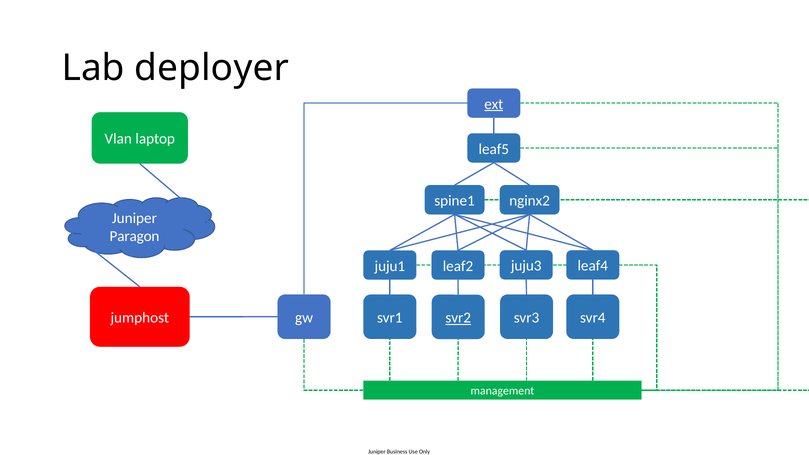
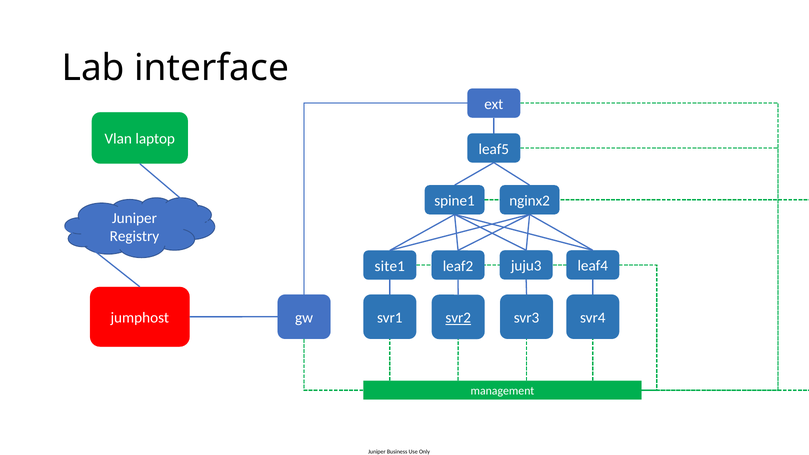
deployer: deployer -> interface (212, 68)
ext underline: present -> none (494, 104)
Paragon: Paragon -> Registry (134, 236)
juju1: juju1 -> site1 (390, 266)
